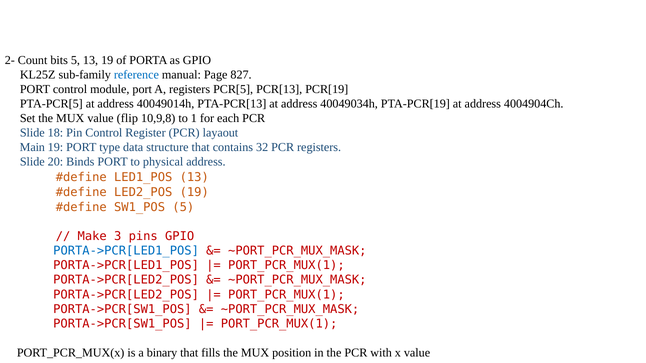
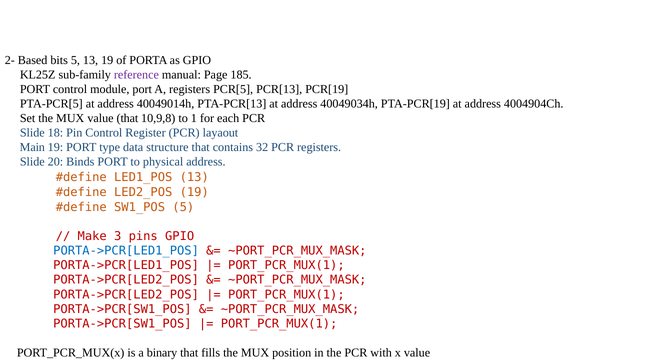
Count: Count -> Based (33, 60)
reference colour: blue -> purple (136, 75)
827: 827 -> 185 (241, 75)
value flip: flip -> that (127, 118)
